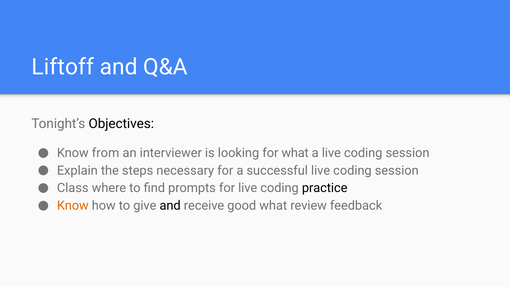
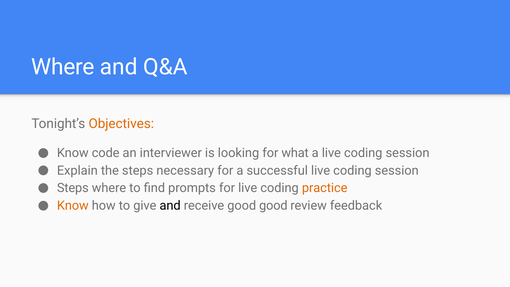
Liftoff: Liftoff -> Where (63, 67)
Objectives colour: black -> orange (121, 124)
from: from -> code (106, 153)
Class: Class -> Steps (73, 188)
practice colour: black -> orange (325, 188)
good what: what -> good (273, 206)
